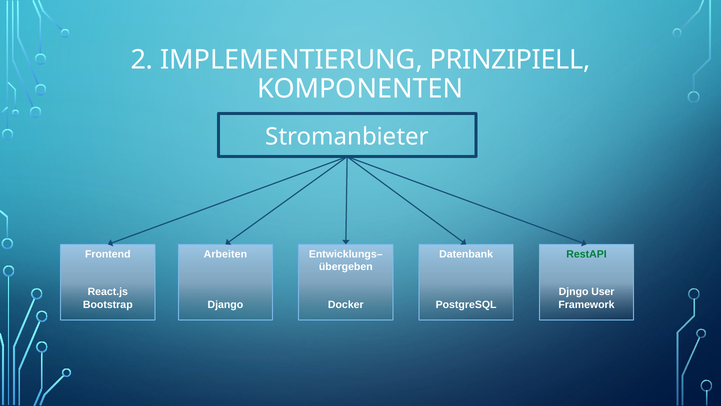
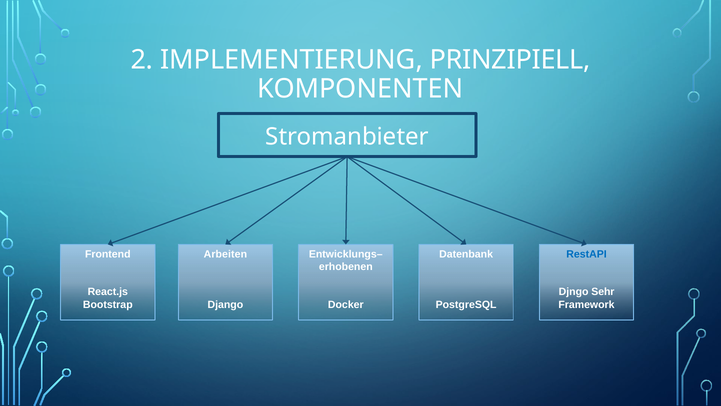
RestAPI colour: green -> blue (587, 254)
übergeben: übergeben -> erhobenen (346, 266)
User: User -> Sehr (603, 292)
